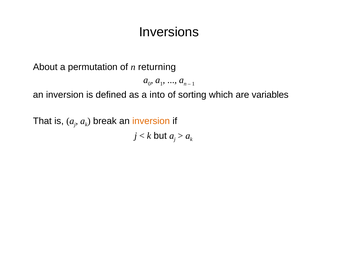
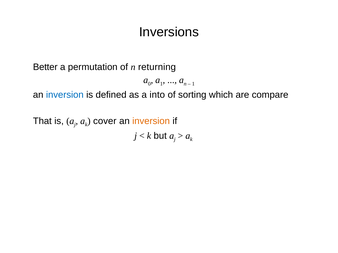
About: About -> Better (45, 67)
inversion colour: black -> blue (65, 95)
variables: variables -> compare (270, 95)
break: break -> cover (105, 121)
